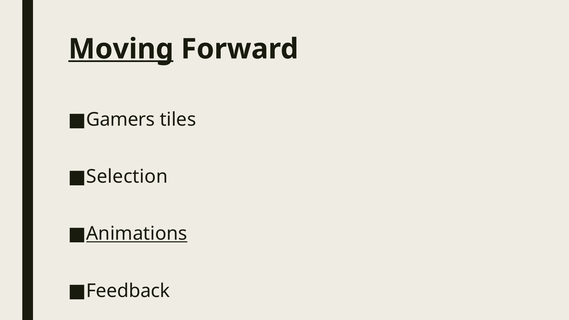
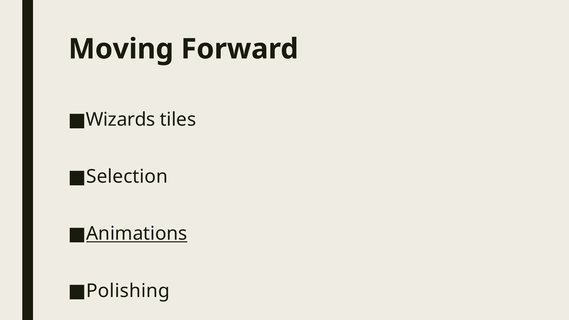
Moving underline: present -> none (121, 49)
Gamers: Gamers -> Wizards (121, 120)
Feedback: Feedback -> Polishing (128, 291)
